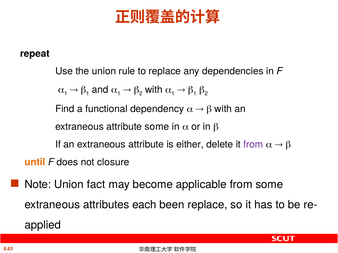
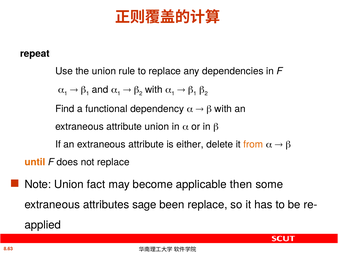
attribute some: some -> union (157, 127)
from colour: purple -> orange (253, 145)
not closure: closure -> replace (113, 162)
applicable from: from -> then (241, 185)
each: each -> sage (144, 205)
